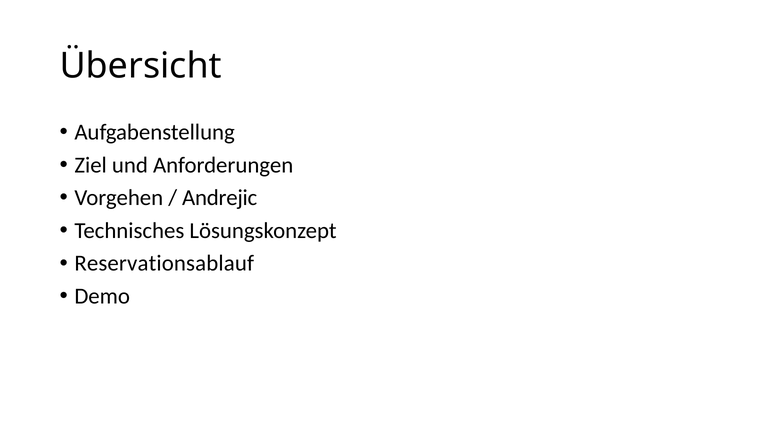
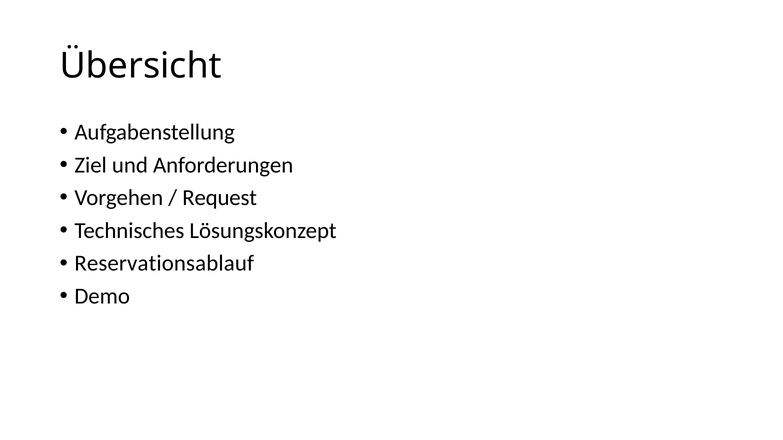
Andrejic: Andrejic -> Request (220, 198)
